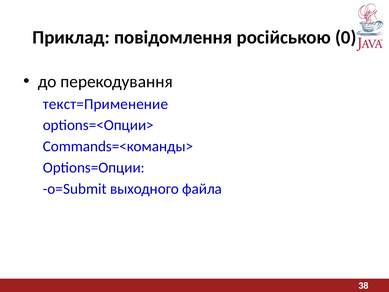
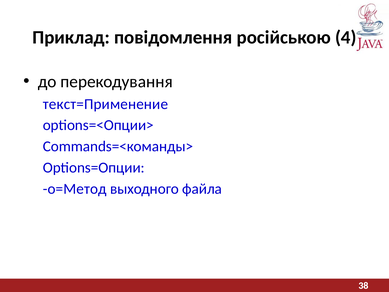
0: 0 -> 4 (346, 37)
o=Submit: o=Submit -> o=Метод (75, 189)
